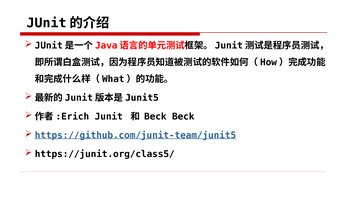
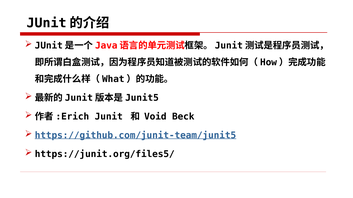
Beck: Beck -> Void (155, 117)
https://junit.org/class5/: https://junit.org/class5/ -> https://junit.org/files5/ (105, 154)
